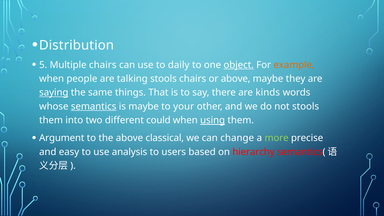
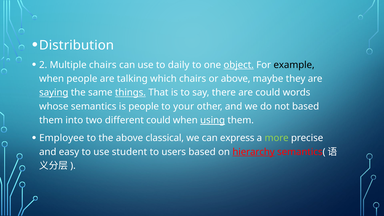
5: 5 -> 2 (43, 65)
example colour: orange -> black (294, 65)
talking stools: stools -> which (163, 79)
things underline: none -> present (130, 93)
are kinds: kinds -> could (268, 93)
semantics underline: present -> none (94, 106)
is maybe: maybe -> people (144, 106)
not stools: stools -> based (306, 106)
Argument: Argument -> Employee (62, 138)
change: change -> express (237, 138)
analysis: analysis -> student (130, 152)
hierarchy underline: none -> present (254, 152)
